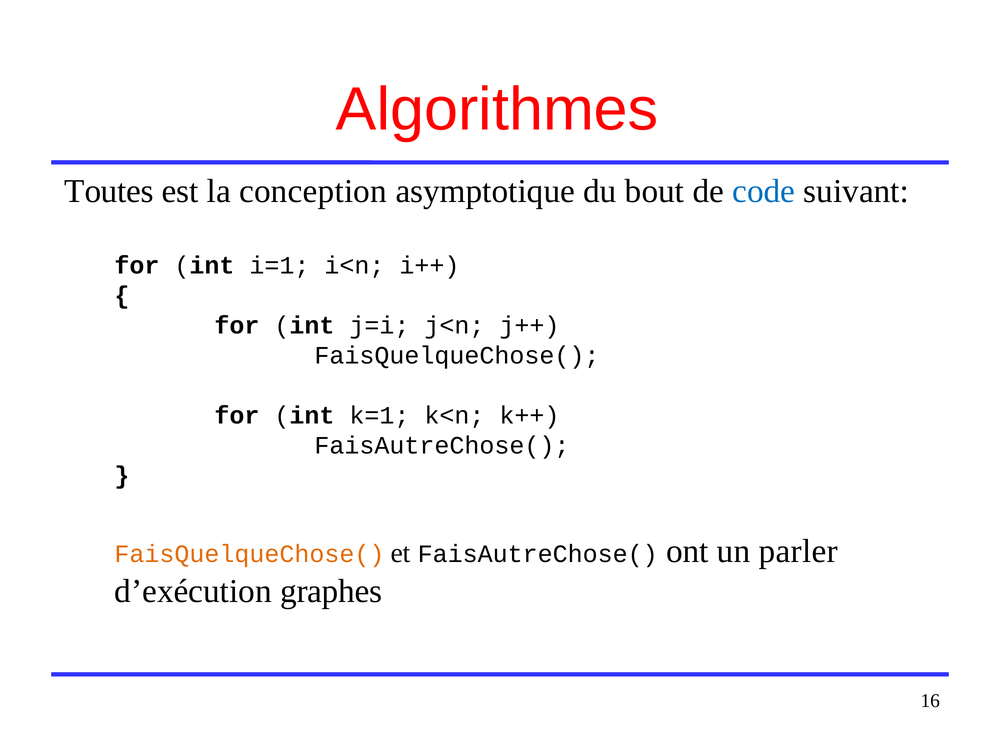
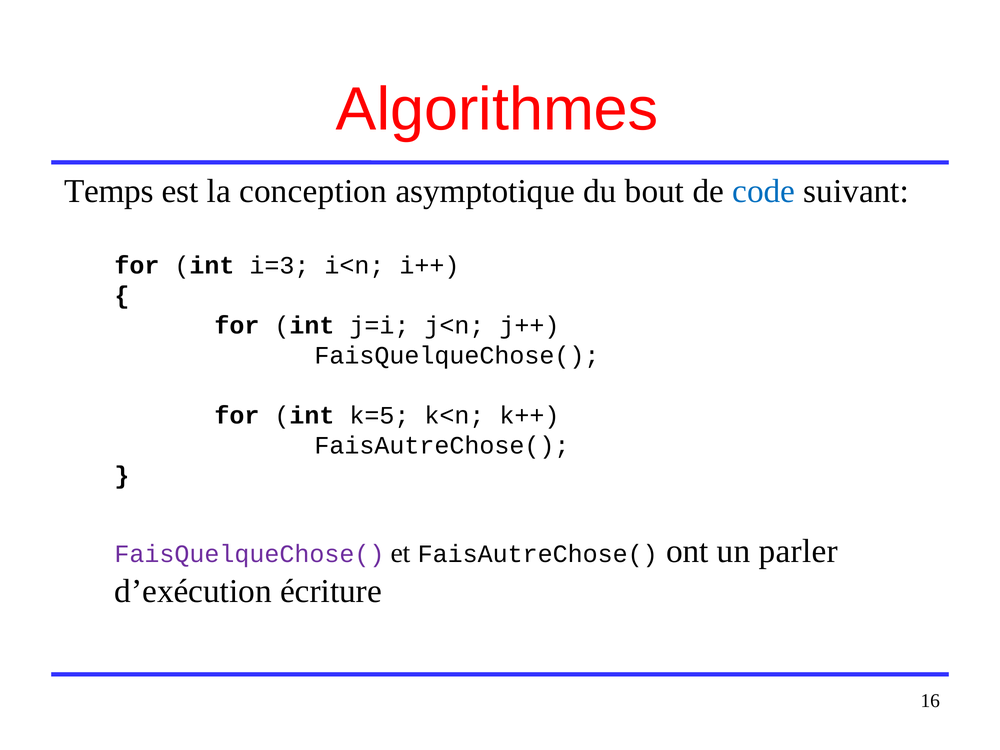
Toutes: Toutes -> Temps (109, 191)
i=1: i=1 -> i=3 (279, 266)
k=1: k=1 -> k=5 (379, 416)
FaisQuelqueChose( colour: orange -> purple (249, 554)
graphes: graphes -> écriture (331, 591)
